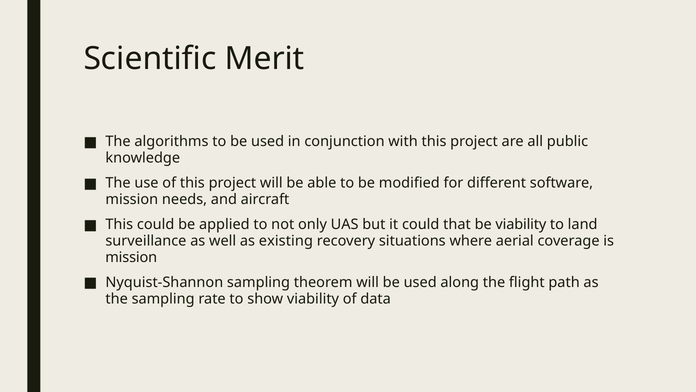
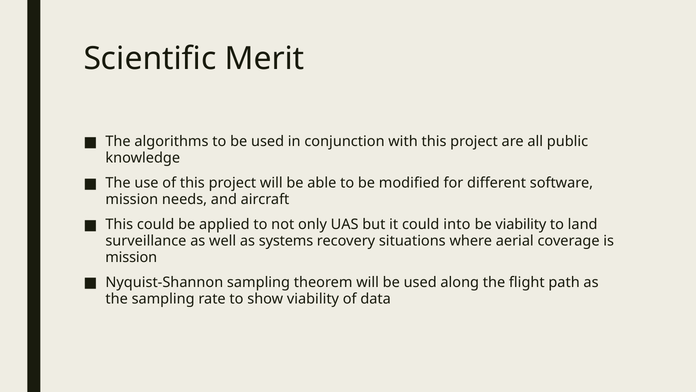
that: that -> into (457, 224)
existing: existing -> systems (286, 241)
